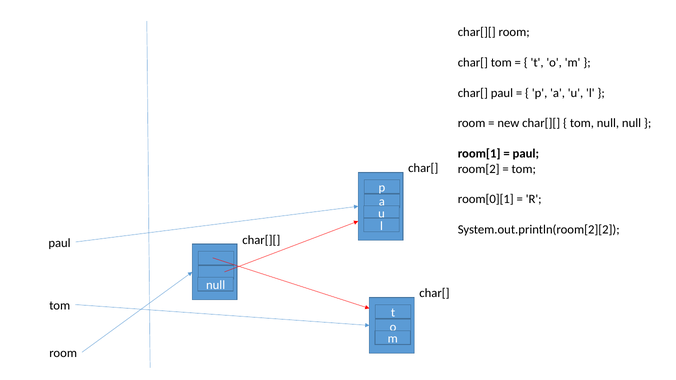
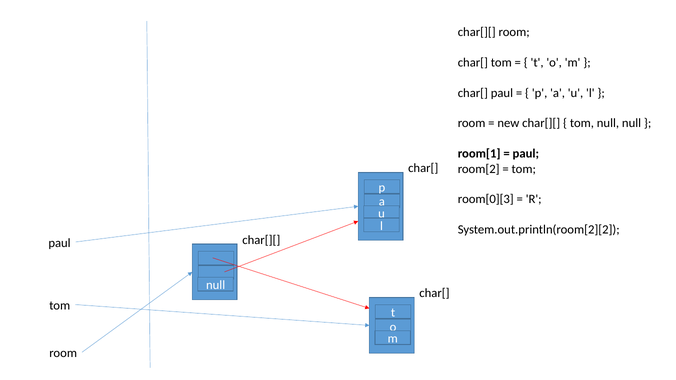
room[0][1: room[0][1 -> room[0][3 (486, 199)
